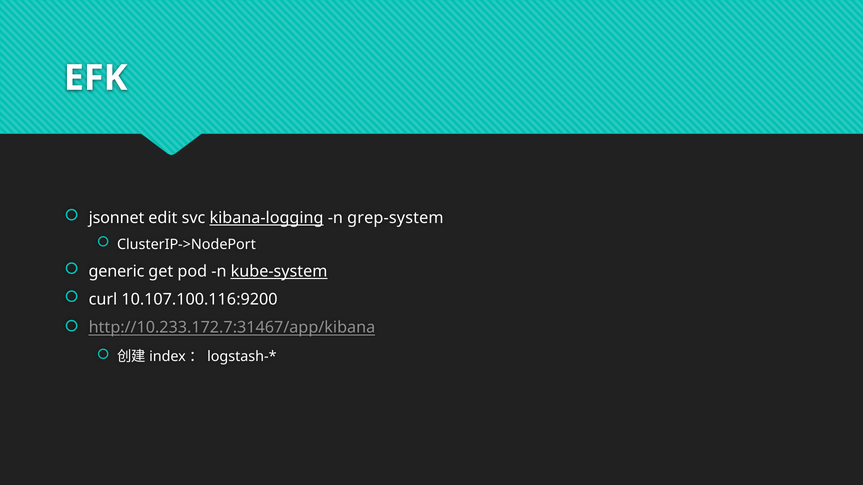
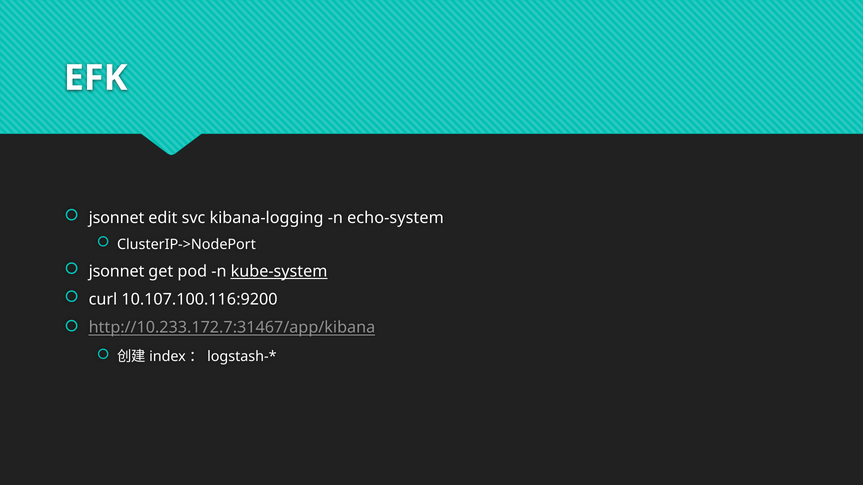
kibana-logging underline: present -> none (267, 218)
grep-system: grep-system -> echo-system (395, 218)
generic: generic -> jsonnet (116, 272)
